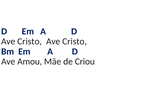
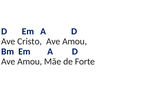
Cristo: Cristo -> Amou (75, 42)
Criou: Criou -> Forte (85, 62)
